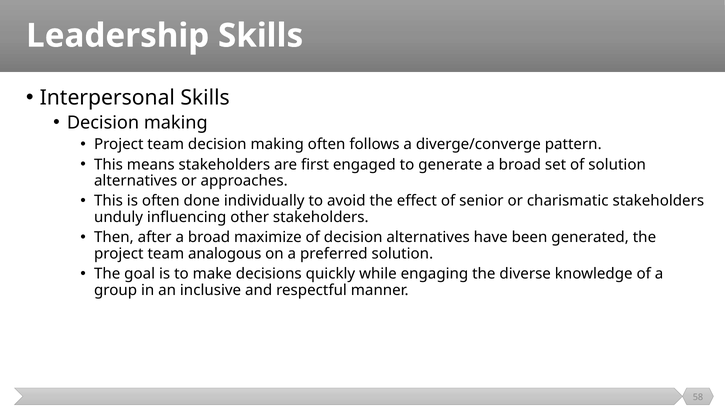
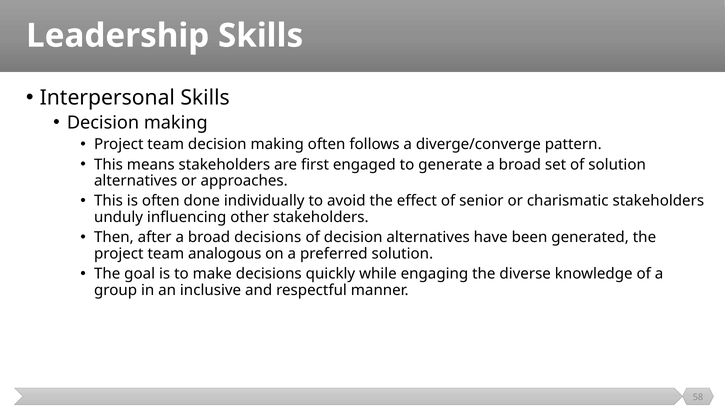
broad maximize: maximize -> decisions (268, 237)
